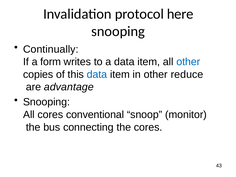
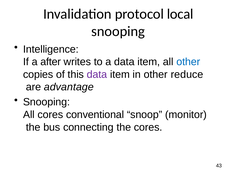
here: here -> local (180, 14)
Continually: Continually -> Intelligence (51, 49)
form: form -> after (51, 62)
data colour: blue -> purple (97, 74)
